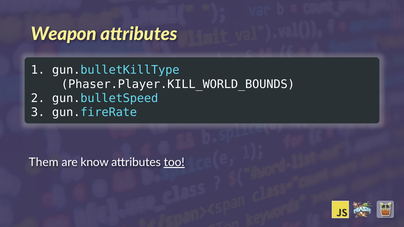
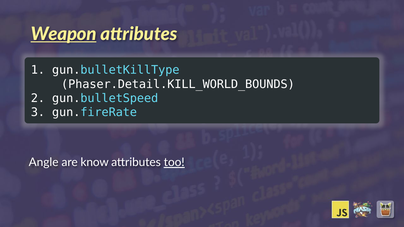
Weapon underline: none -> present (64, 34)
Phaser.Player.KILL_WORLD_BOUNDS: Phaser.Player.KILL_WORLD_BOUNDS -> Phaser.Detail.KILL_WORLD_BOUNDS (178, 84)
Them: Them -> Angle (44, 163)
